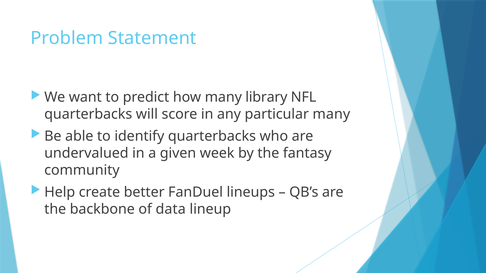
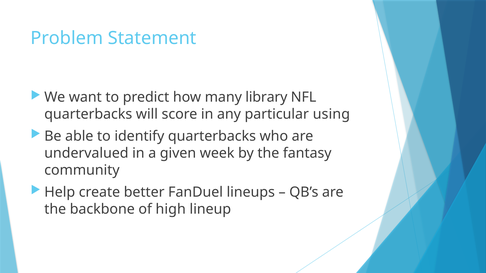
particular many: many -> using (331, 114)
data: data -> high (171, 209)
